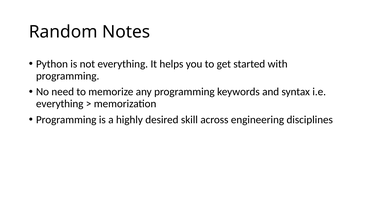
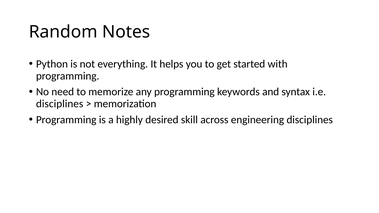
everything: everything -> disciplines (60, 104)
